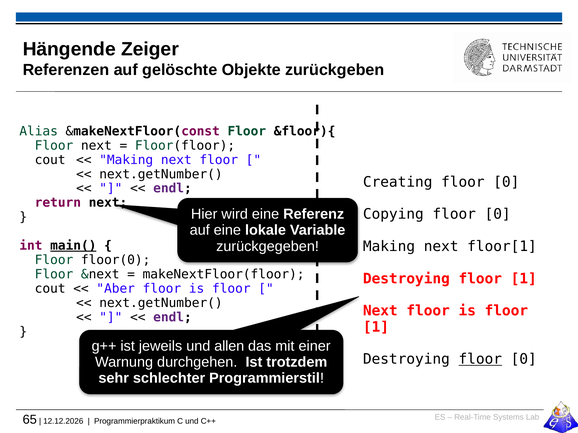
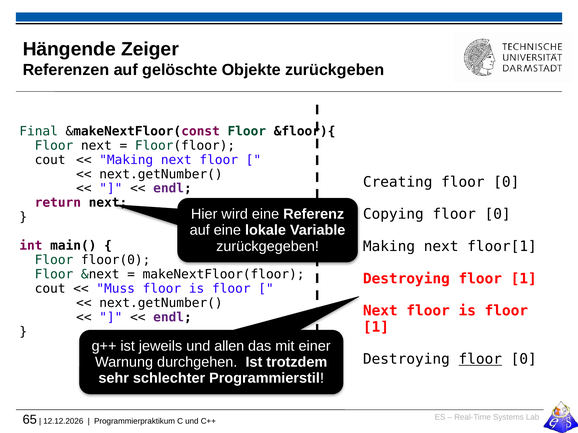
Alias: Alias -> Final (39, 131)
main( underline: present -> none (73, 246)
Aber: Aber -> Muss (116, 289)
